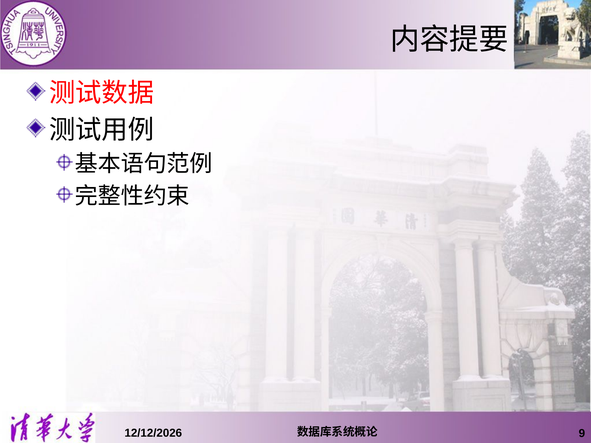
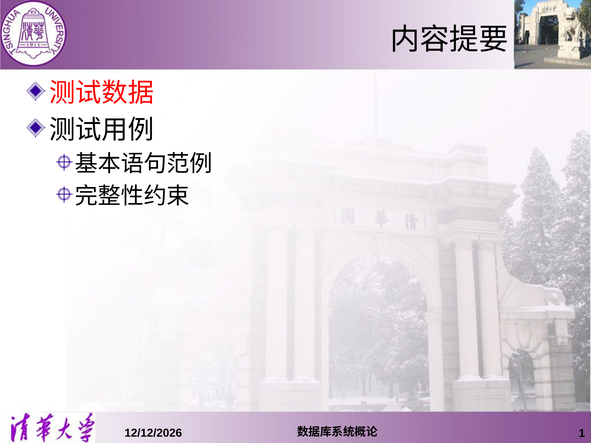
9: 9 -> 1 (582, 434)
